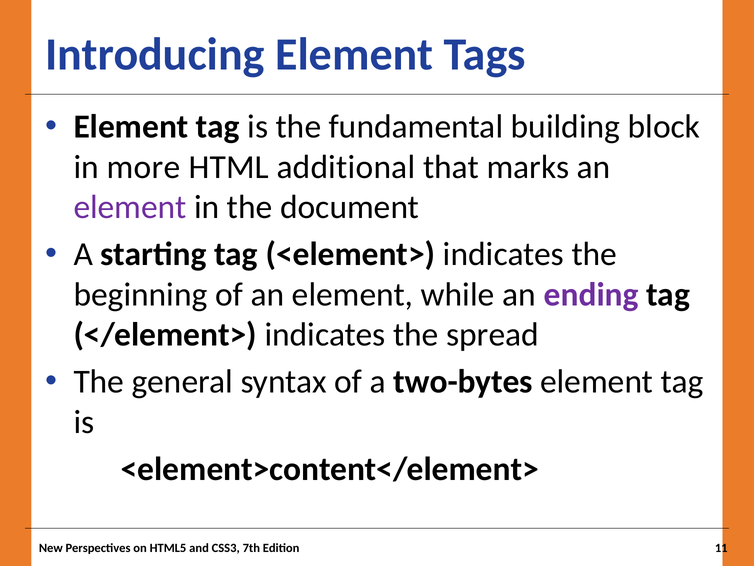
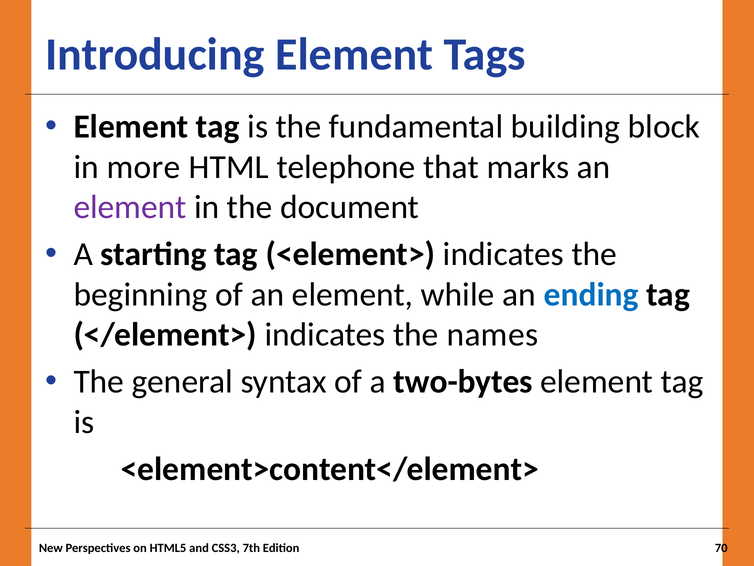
additional: additional -> telephone (346, 167)
ending colour: purple -> blue (591, 294)
spread: spread -> names (492, 335)
11: 11 -> 70 (721, 547)
